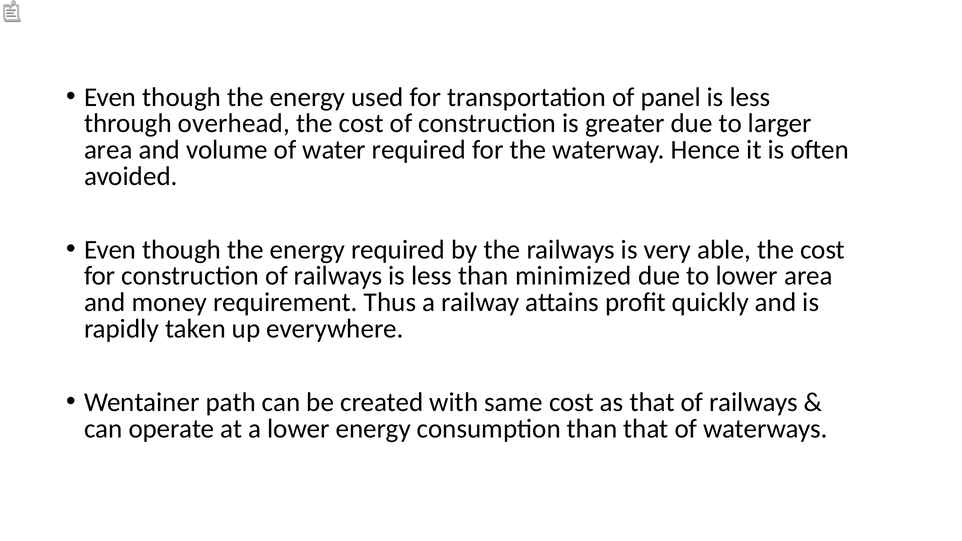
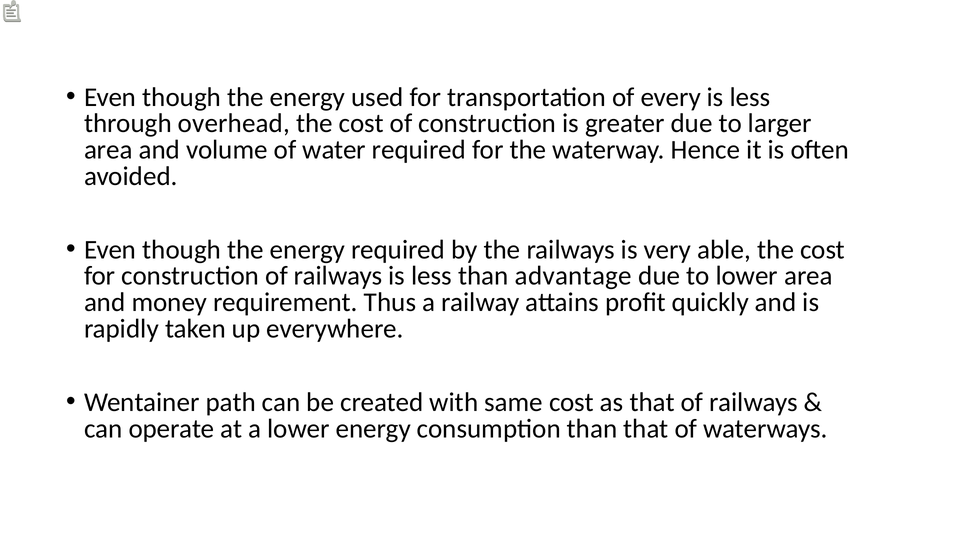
panel: panel -> every (671, 97)
minimized: minimized -> advantage (573, 276)
